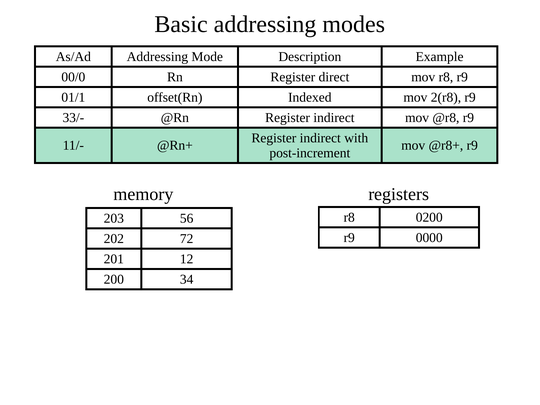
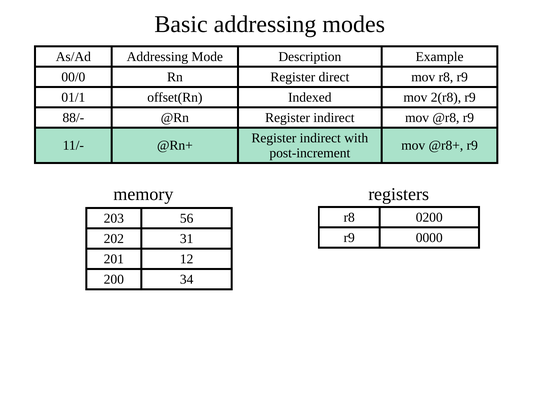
33/-: 33/- -> 88/- (73, 118)
72: 72 -> 31 (187, 239)
